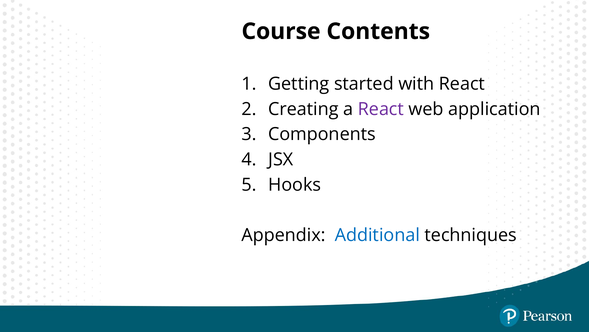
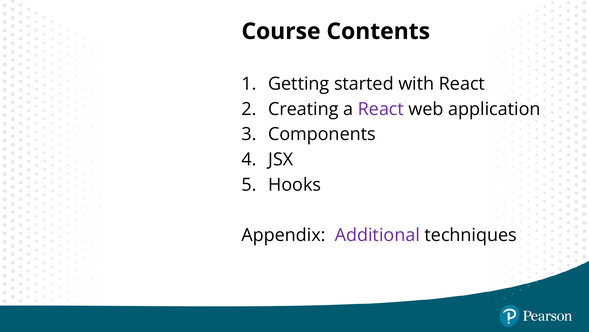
Additional colour: blue -> purple (377, 235)
